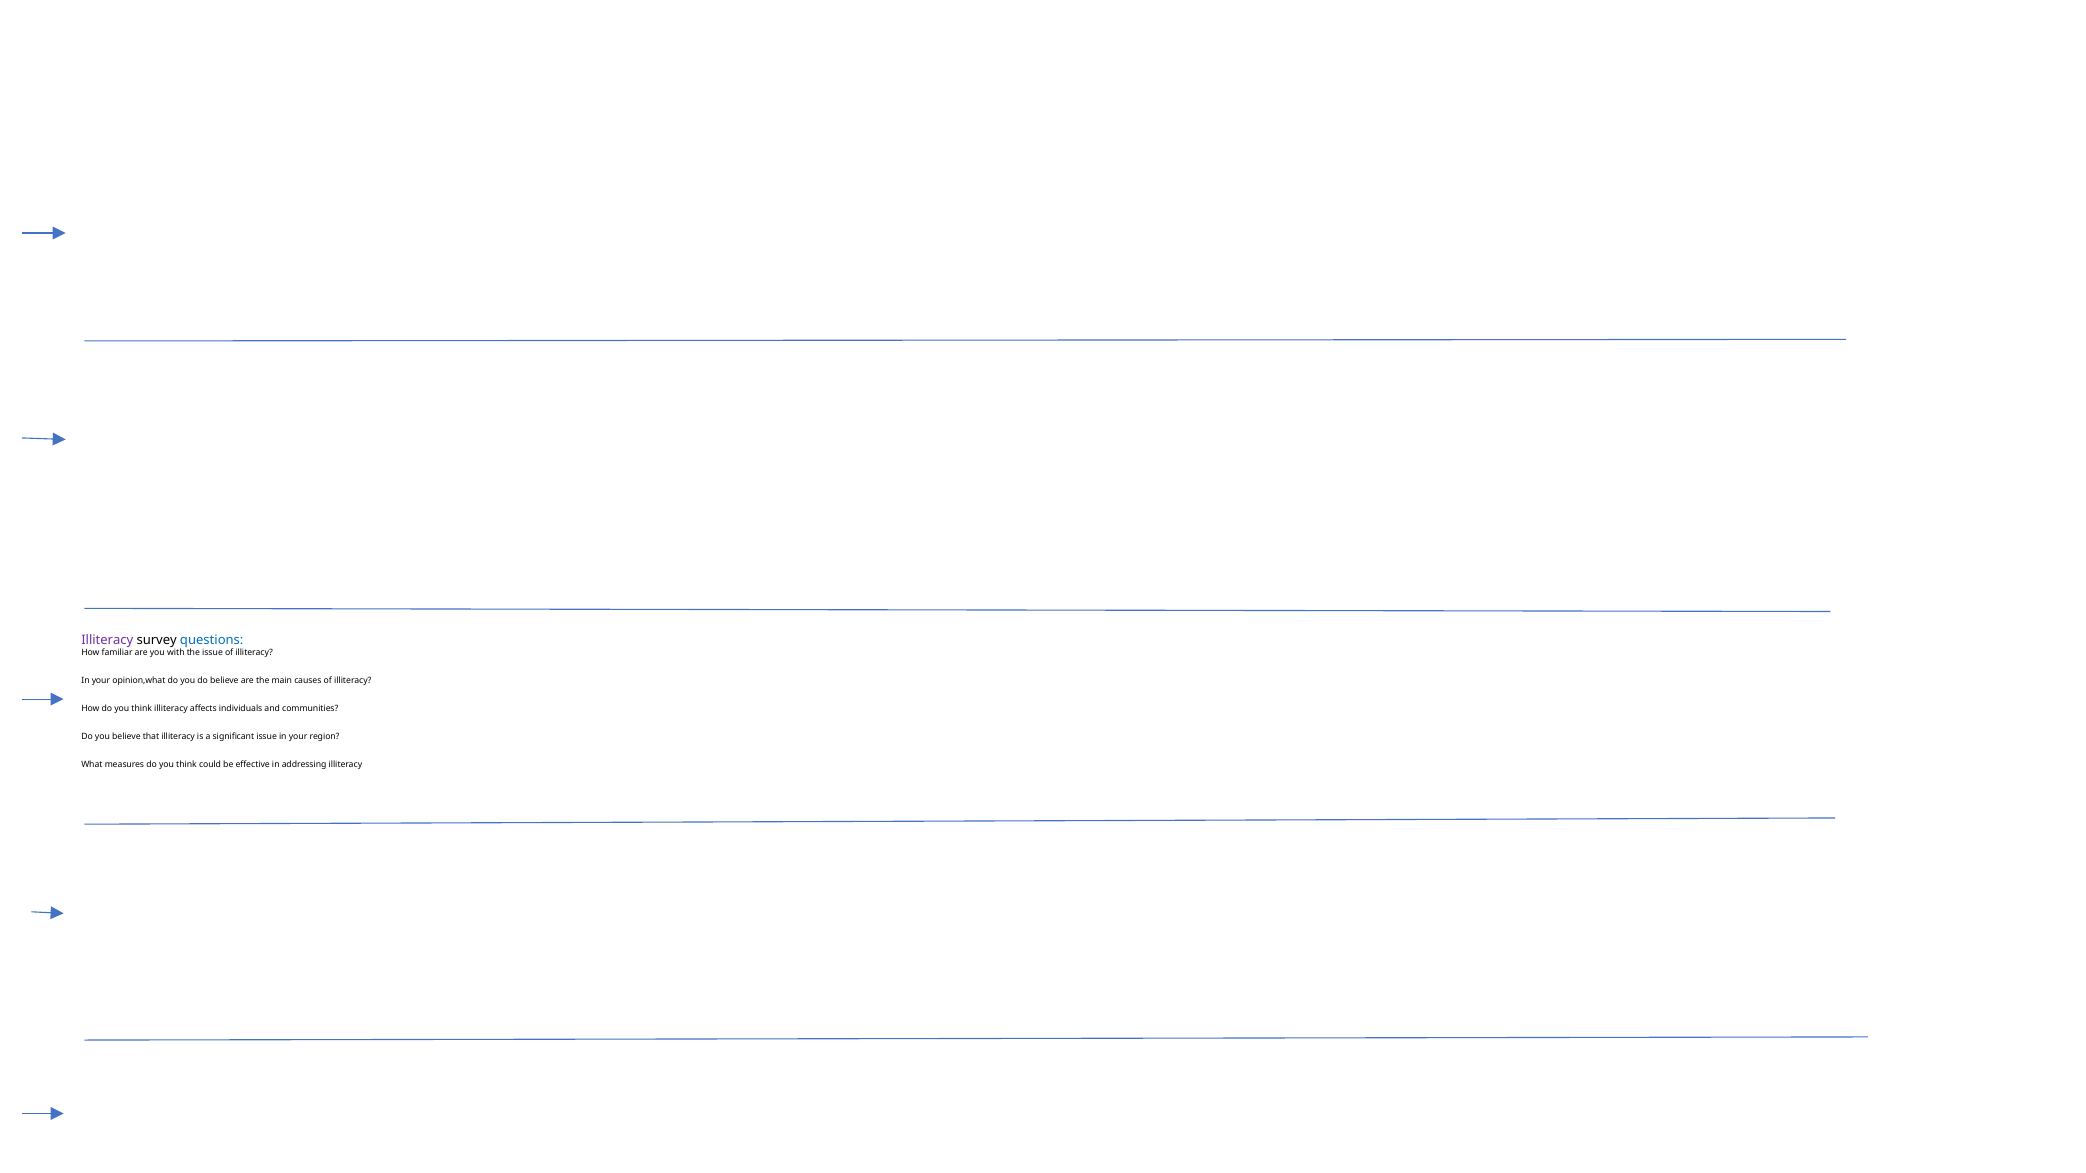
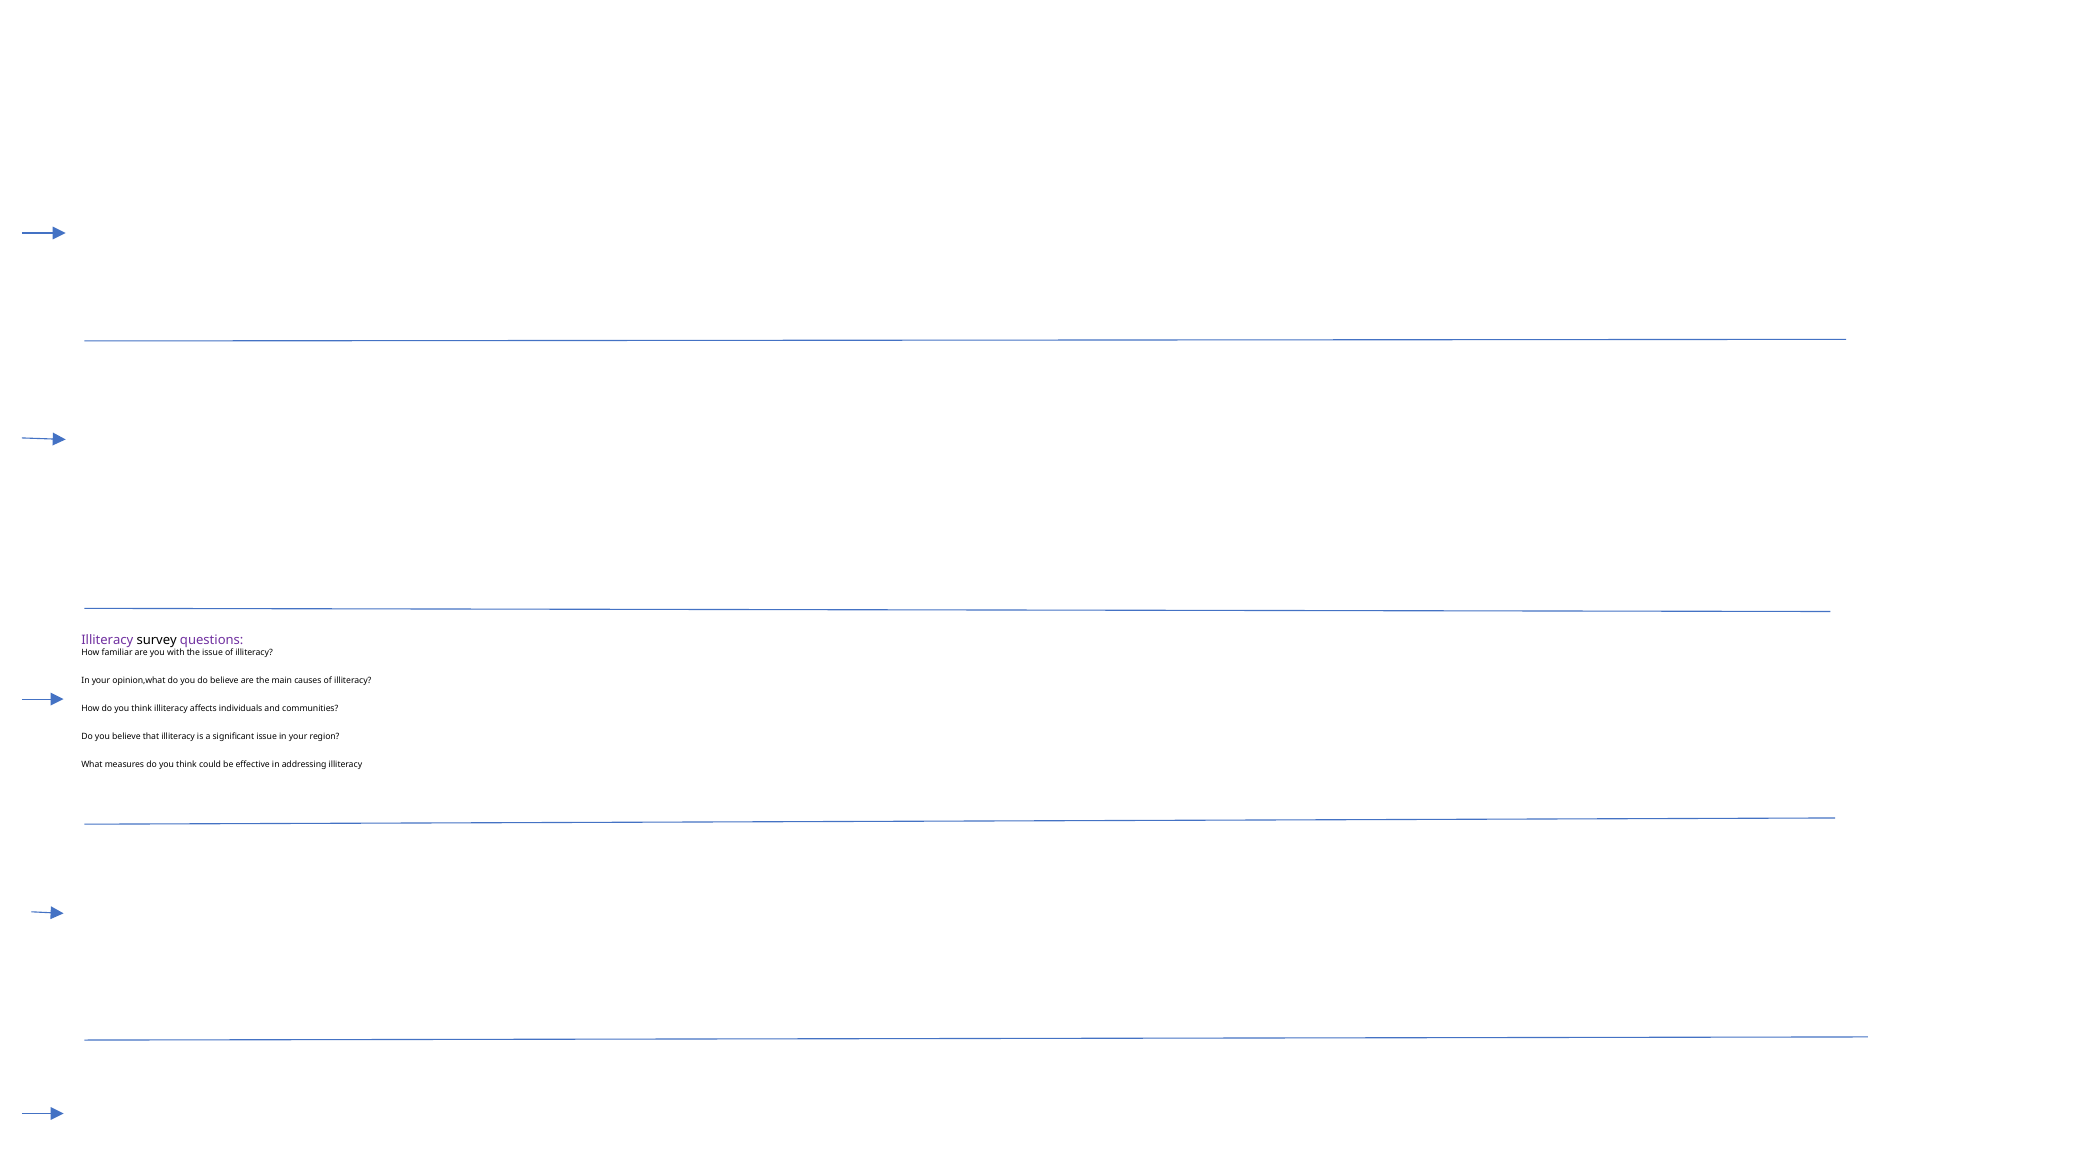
questions colour: blue -> purple (212, 641)
